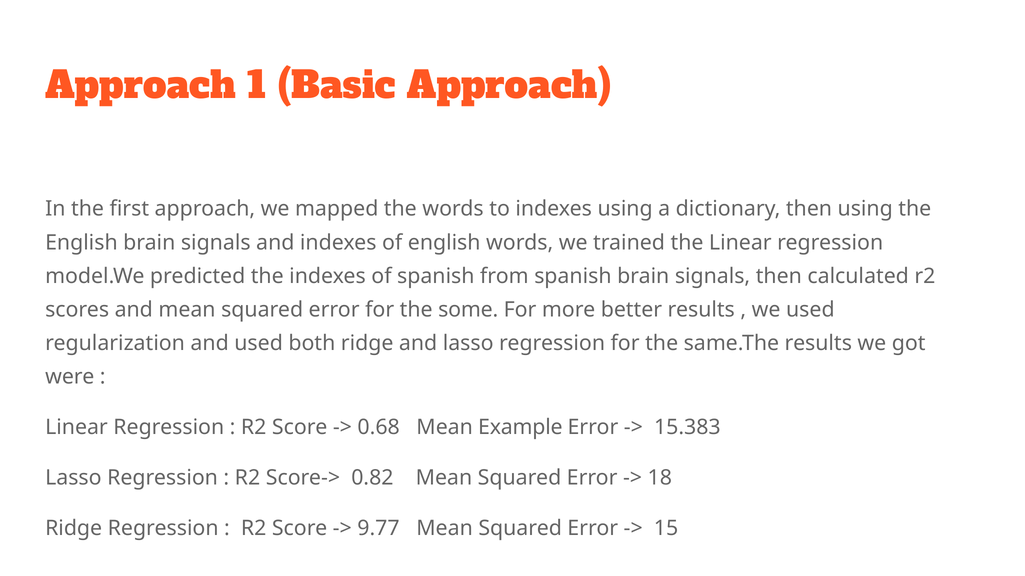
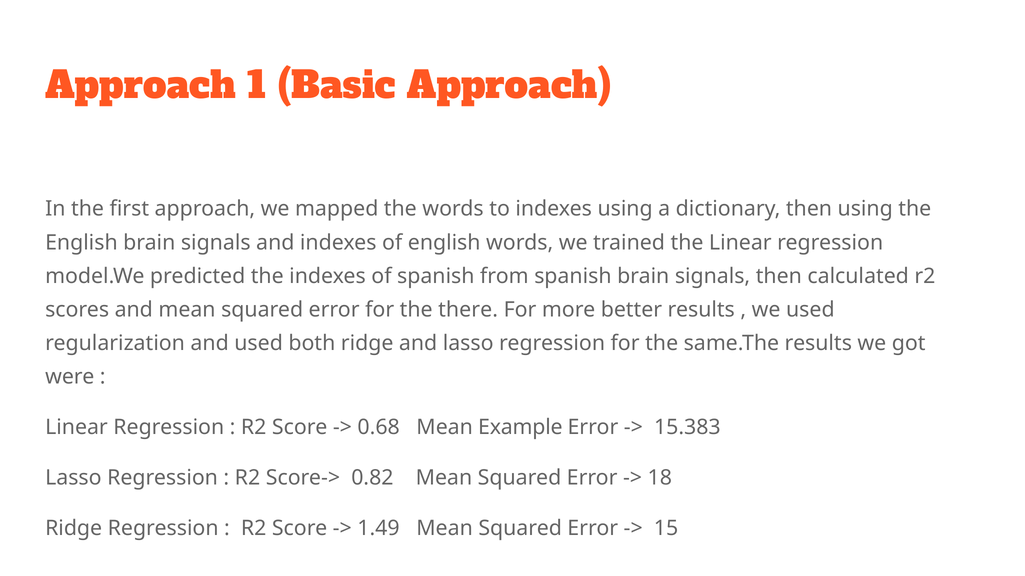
some: some -> there (468, 310)
9.77: 9.77 -> 1.49 (378, 529)
